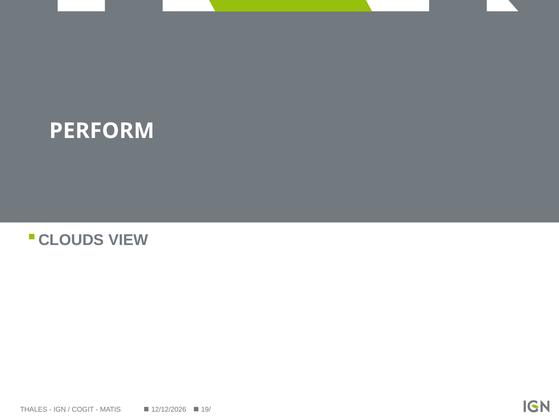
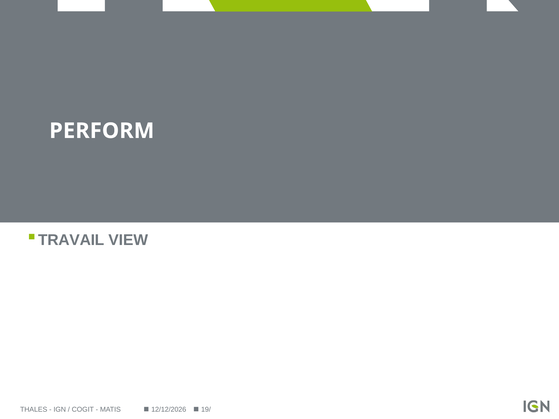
CLOUDS: CLOUDS -> TRAVAIL (71, 240)
